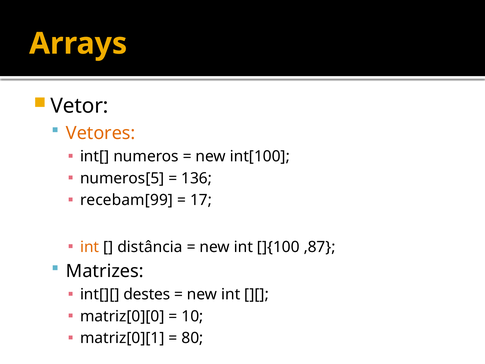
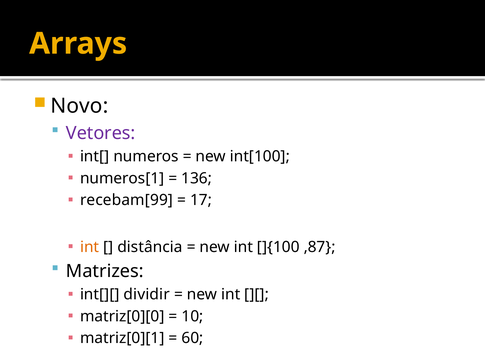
Vetor: Vetor -> Novo (79, 106)
Vetores colour: orange -> purple (101, 133)
numeros[5: numeros[5 -> numeros[1 (122, 178)
destes: destes -> dividir (147, 294)
80: 80 -> 60 (192, 338)
